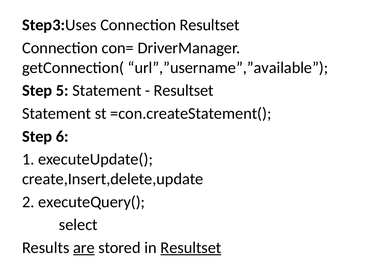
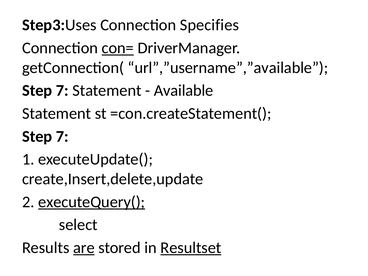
Connection Resultset: Resultset -> Specifies (209, 25)
con= underline: none -> present (118, 48)
5: 5 -> 7 (62, 91)
Resultset: Resultset -> Available (184, 91)
6: 6 -> 7 (62, 136)
executeQuery( underline: none -> present (92, 202)
